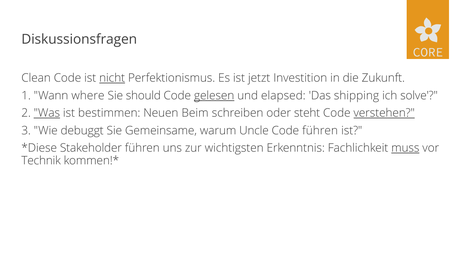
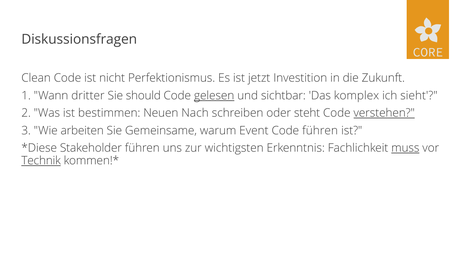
nicht underline: present -> none (112, 78)
where: where -> dritter (88, 95)
elapsed: elapsed -> sichtbar (283, 95)
shipping: shipping -> komplex (356, 95)
solve: solve -> sieht (419, 95)
Was underline: present -> none (47, 113)
Beim: Beim -> Nach (195, 113)
debuggt: debuggt -> arbeiten (82, 130)
Uncle: Uncle -> Event (254, 130)
Technik underline: none -> present (41, 160)
